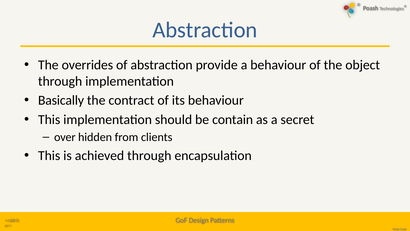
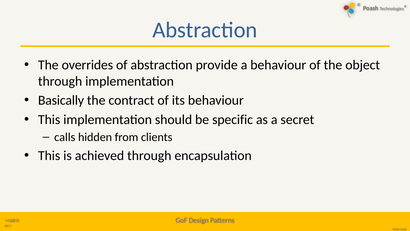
contain: contain -> specific (233, 119)
over: over -> calls (65, 137)
